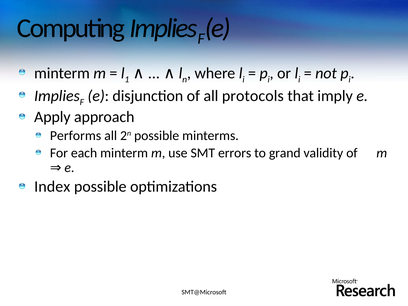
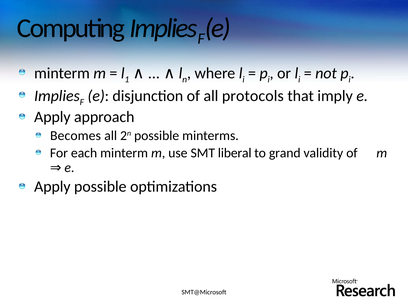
Performs: Performs -> Becomes (76, 136)
errors: errors -> liberal (235, 153)
Index: Index -> Apply (52, 187)
